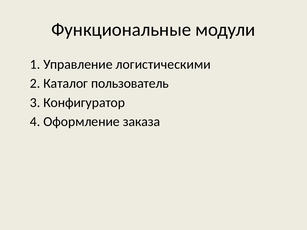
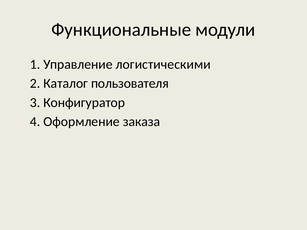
пользователь: пользователь -> пользователя (130, 84)
